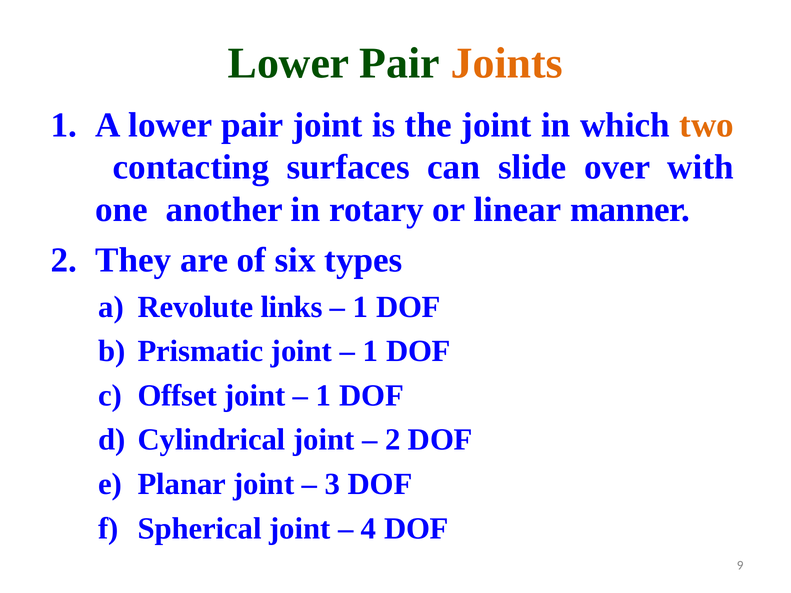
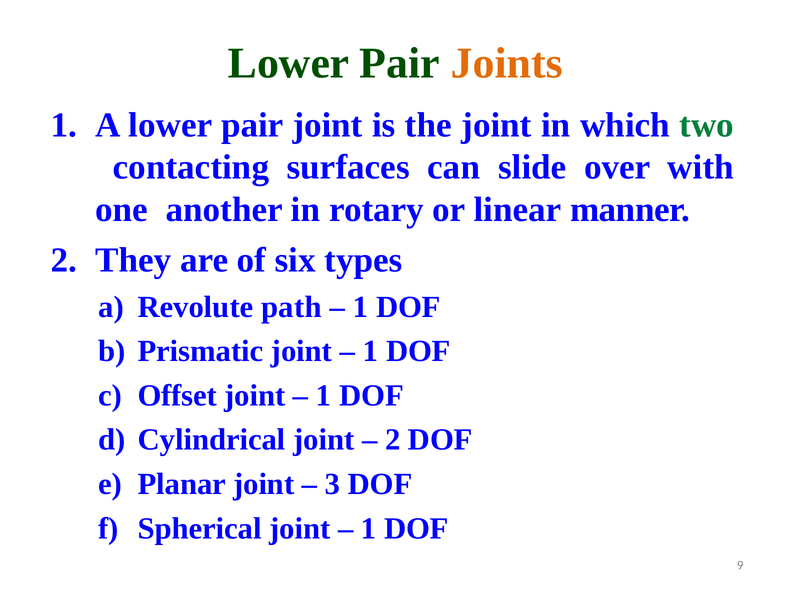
two colour: orange -> green (707, 125)
links: links -> path (291, 307)
4: 4 -> 1 (369, 529)
